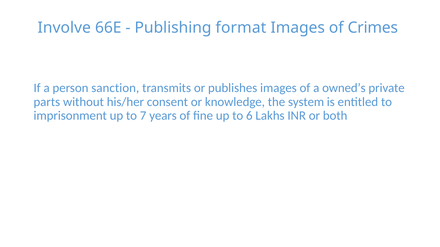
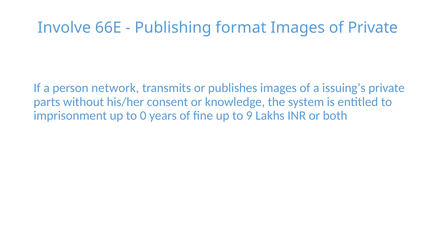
of Crimes: Crimes -> Private (373, 28)
sanction: sanction -> network (115, 88)
owned’s: owned’s -> issuing’s (344, 88)
7: 7 -> 0 (143, 116)
6: 6 -> 9 (249, 116)
